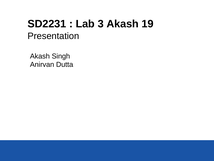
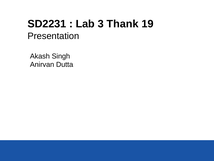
3 Akash: Akash -> Thank (123, 24)
